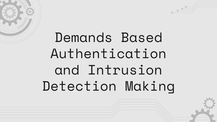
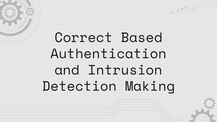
Demands: Demands -> Correct (84, 38)
